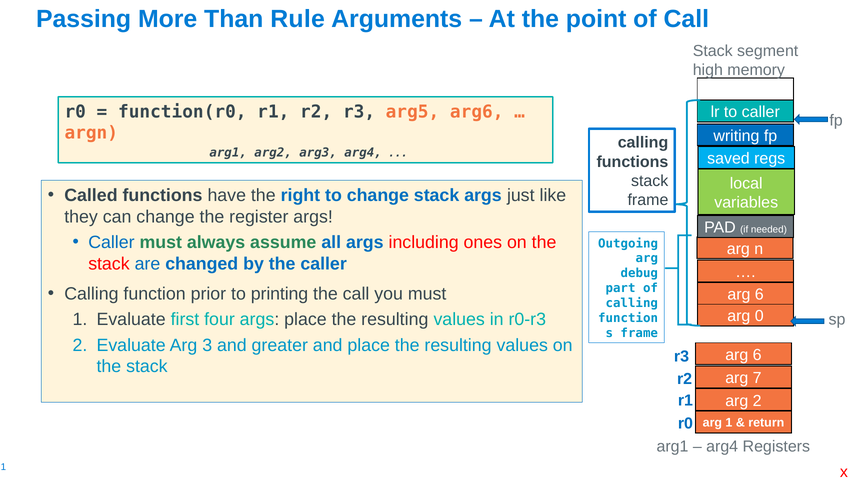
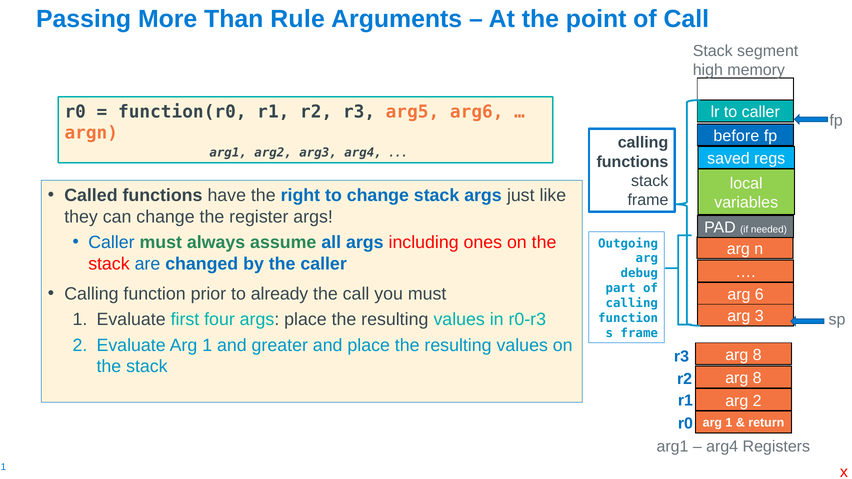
writing: writing -> before (736, 136)
printing: printing -> already (280, 294)
0: 0 -> 3 (759, 316)
Evaluate Arg 3: 3 -> 1 (207, 346)
6: 6 -> 8 (757, 355)
7: 7 -> 8 (757, 378)
